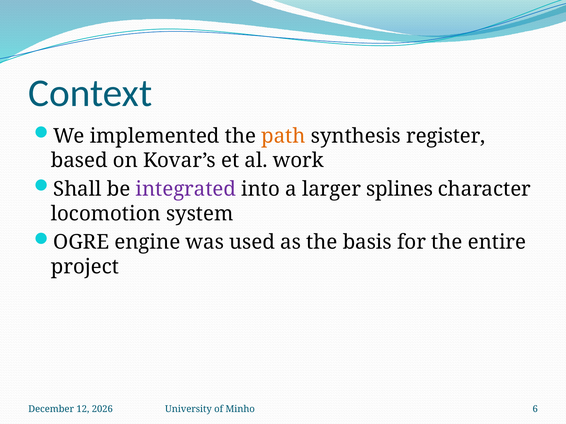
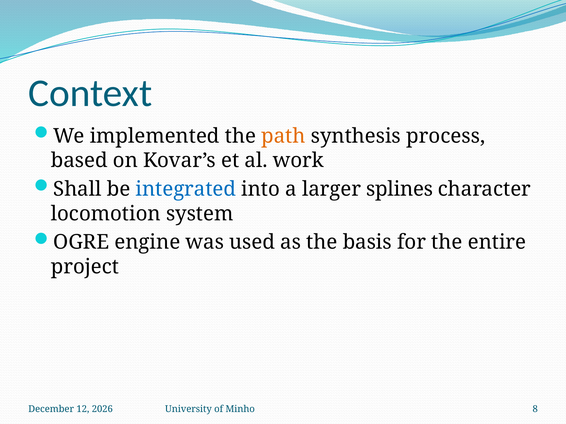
register: register -> process (446, 136)
integrated colour: purple -> blue (186, 189)
6: 6 -> 8 (535, 410)
